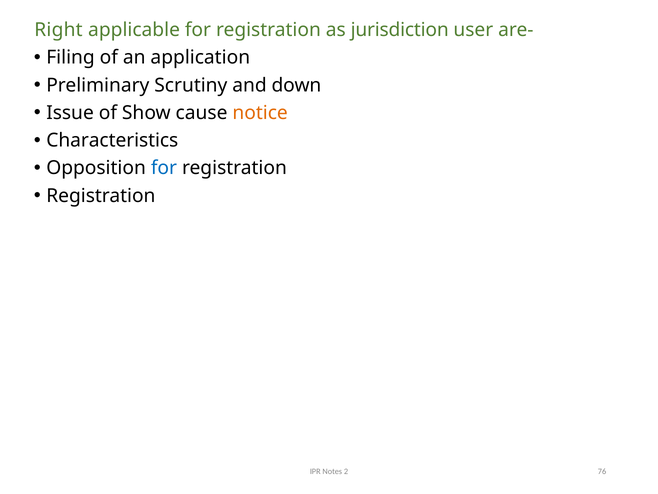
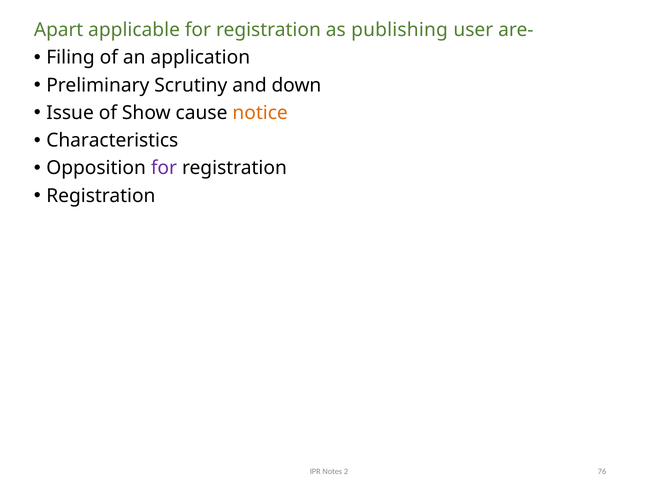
Right: Right -> Apart (59, 30)
jurisdiction: jurisdiction -> publishing (400, 30)
for colour: blue -> purple (164, 168)
